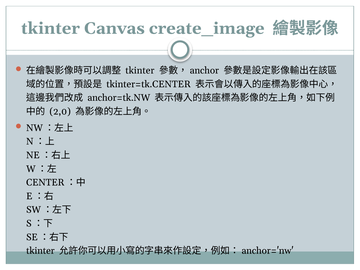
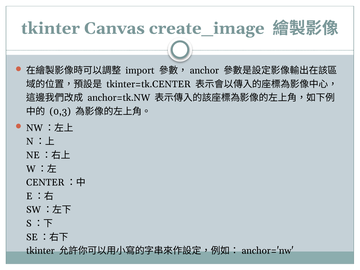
tkinter: tkinter -> import (140, 71)
2,0: 2,0 -> 0,3 (60, 112)
